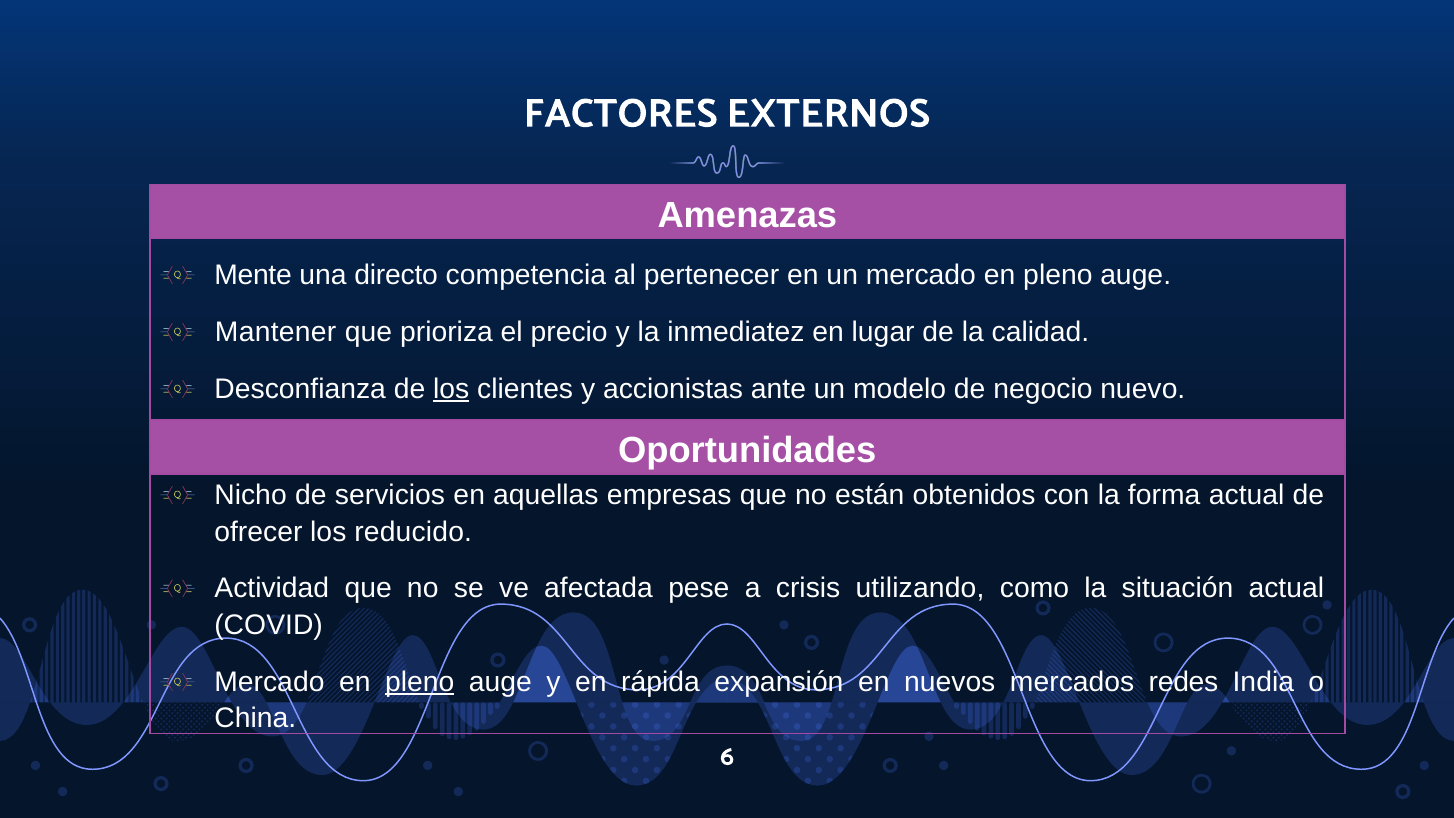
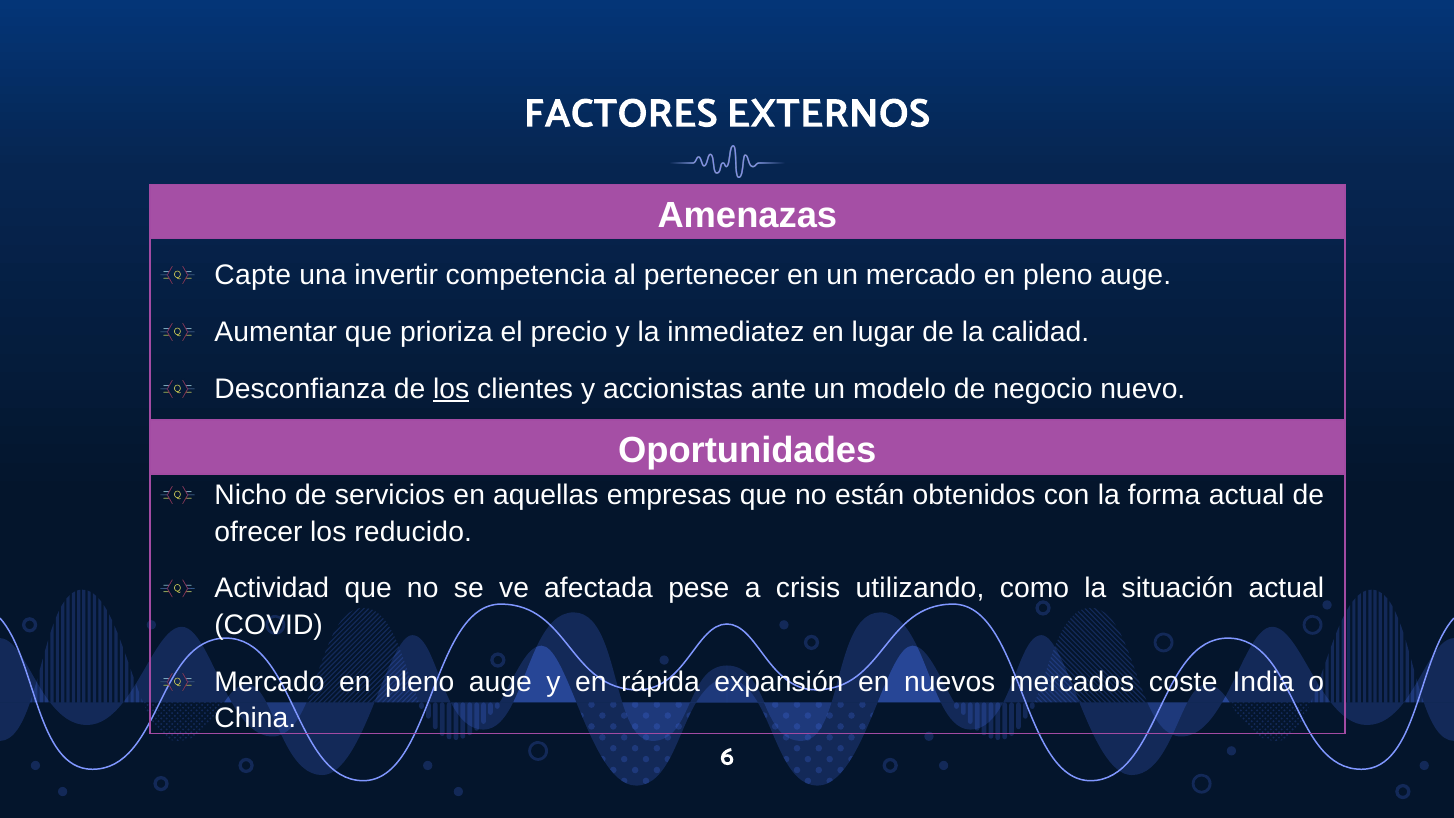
Mente: Mente -> Capte (253, 275)
directo: directo -> invertir (396, 275)
Mantener: Mantener -> Aumentar (276, 332)
pleno underline: present -> none (420, 682)
redes: redes -> coste (1183, 682)
